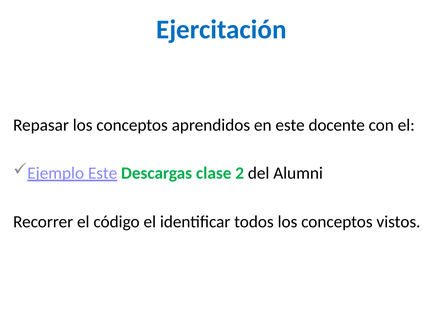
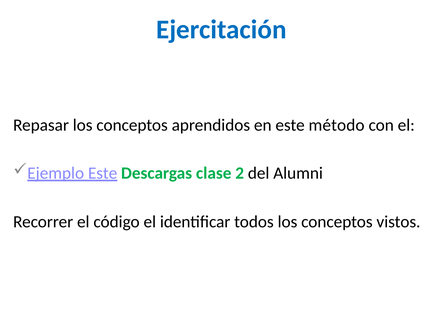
docente: docente -> método (337, 125)
